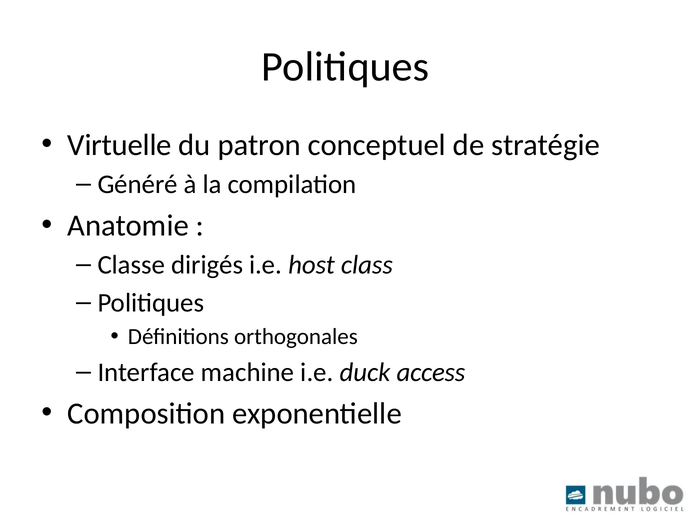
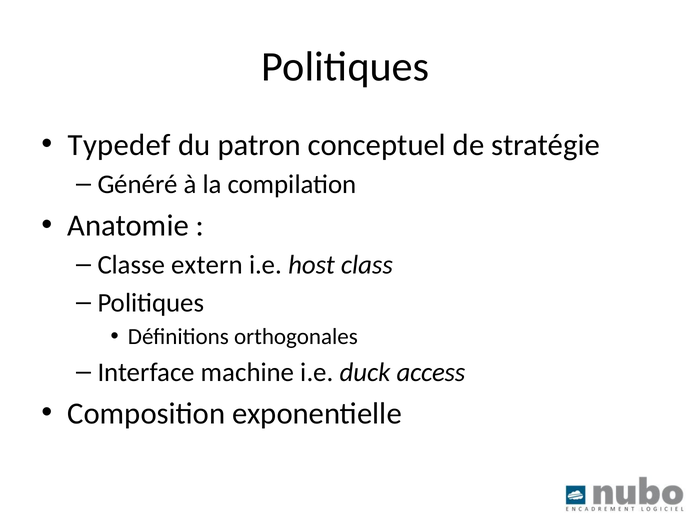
Virtuelle: Virtuelle -> Typedef (119, 145)
dirigés: dirigés -> extern (207, 265)
